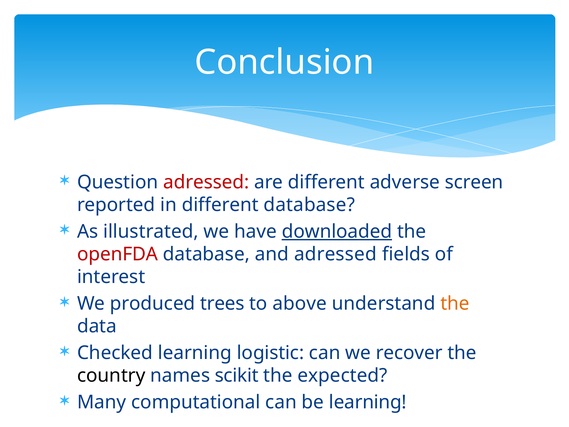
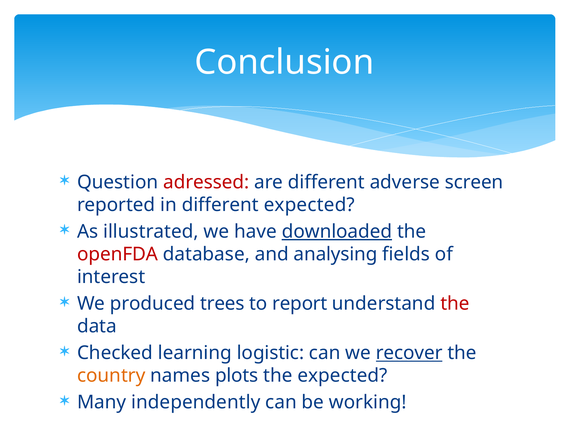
different database: database -> expected (309, 205)
and adressed: adressed -> analysing (336, 254)
above: above -> report (300, 303)
the colour: orange -> red (455, 303)
recover underline: none -> present (409, 353)
country colour: black -> orange (111, 375)
scikit: scikit -> plots (237, 375)
computational: computational -> independently (196, 402)
be learning: learning -> working (368, 402)
